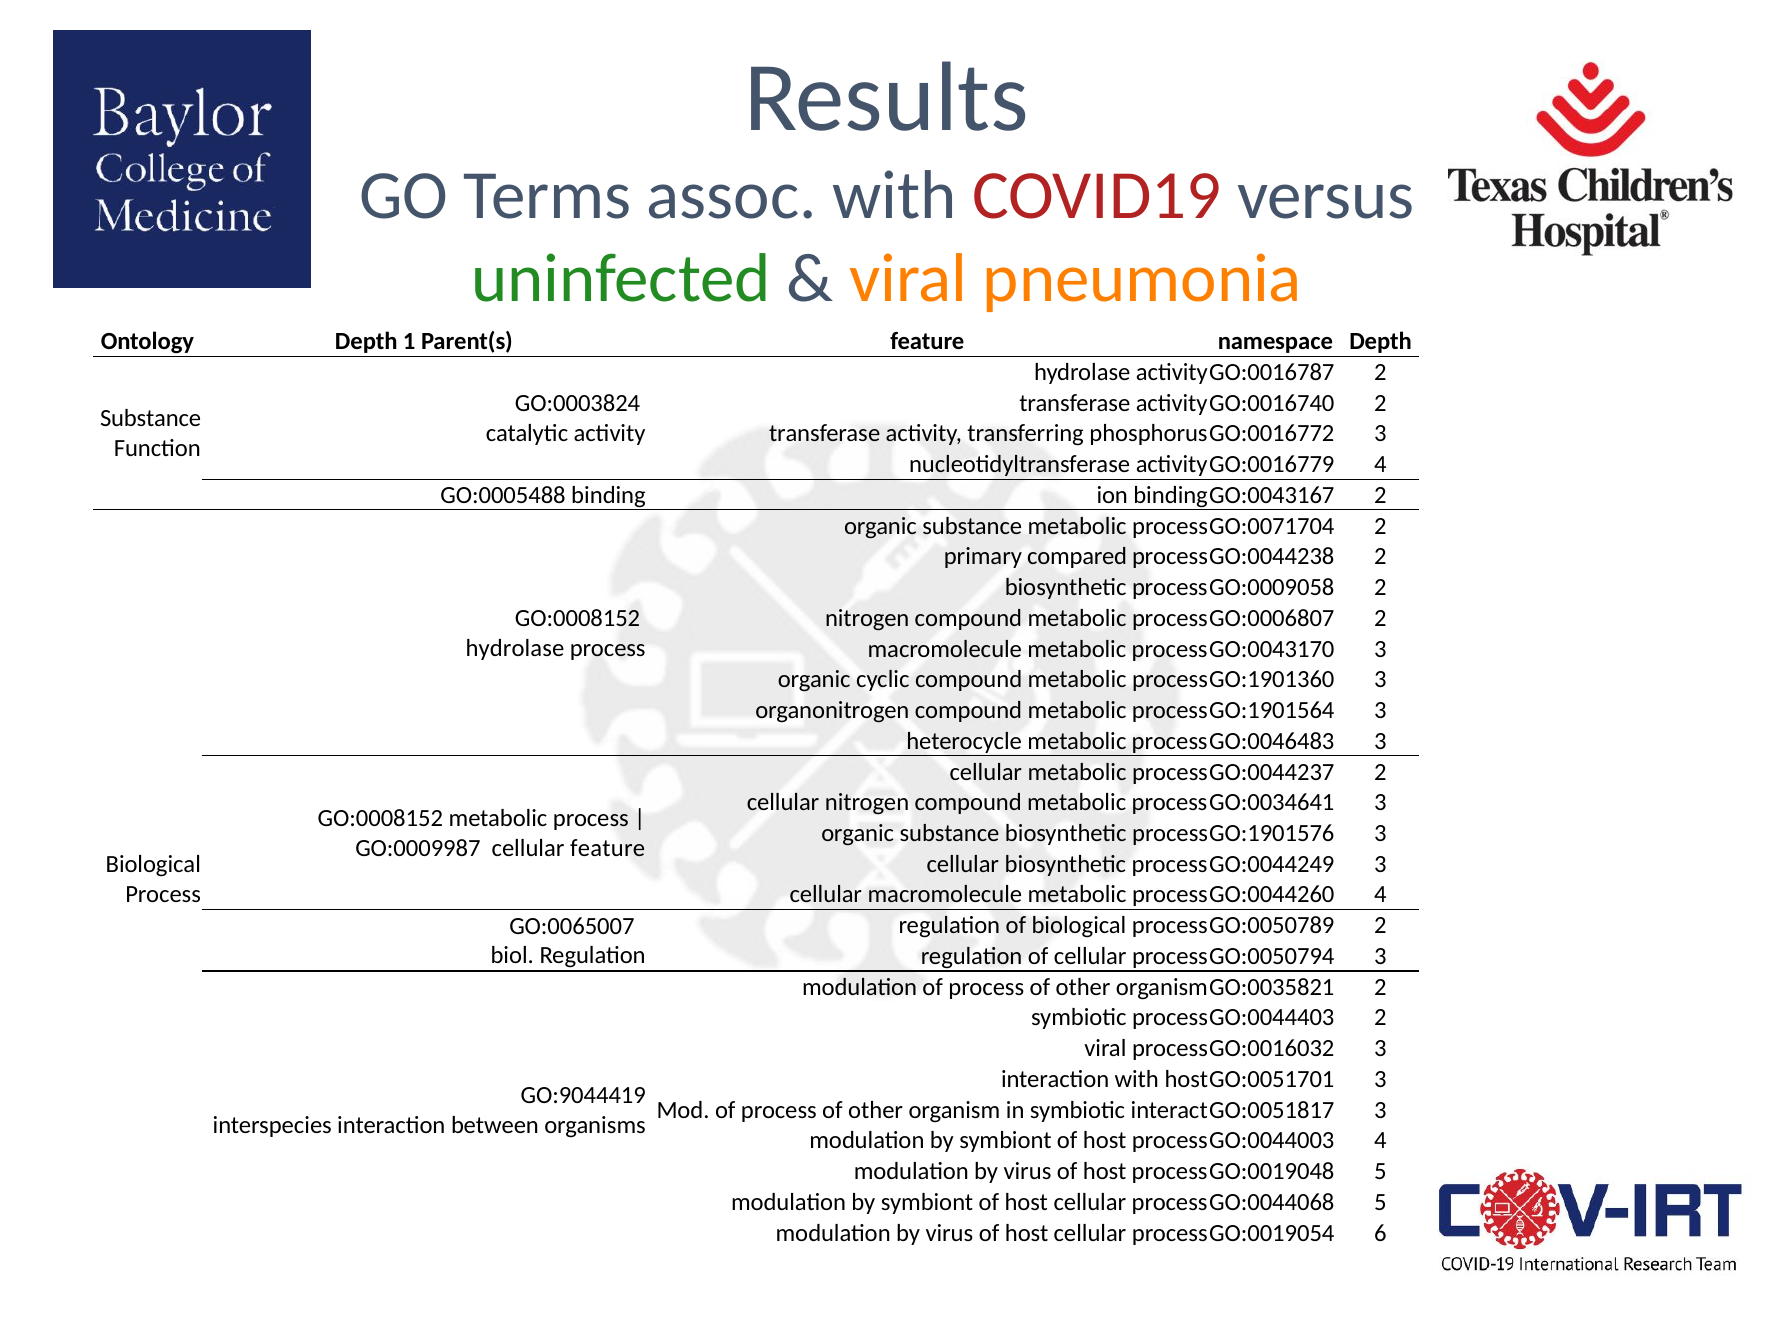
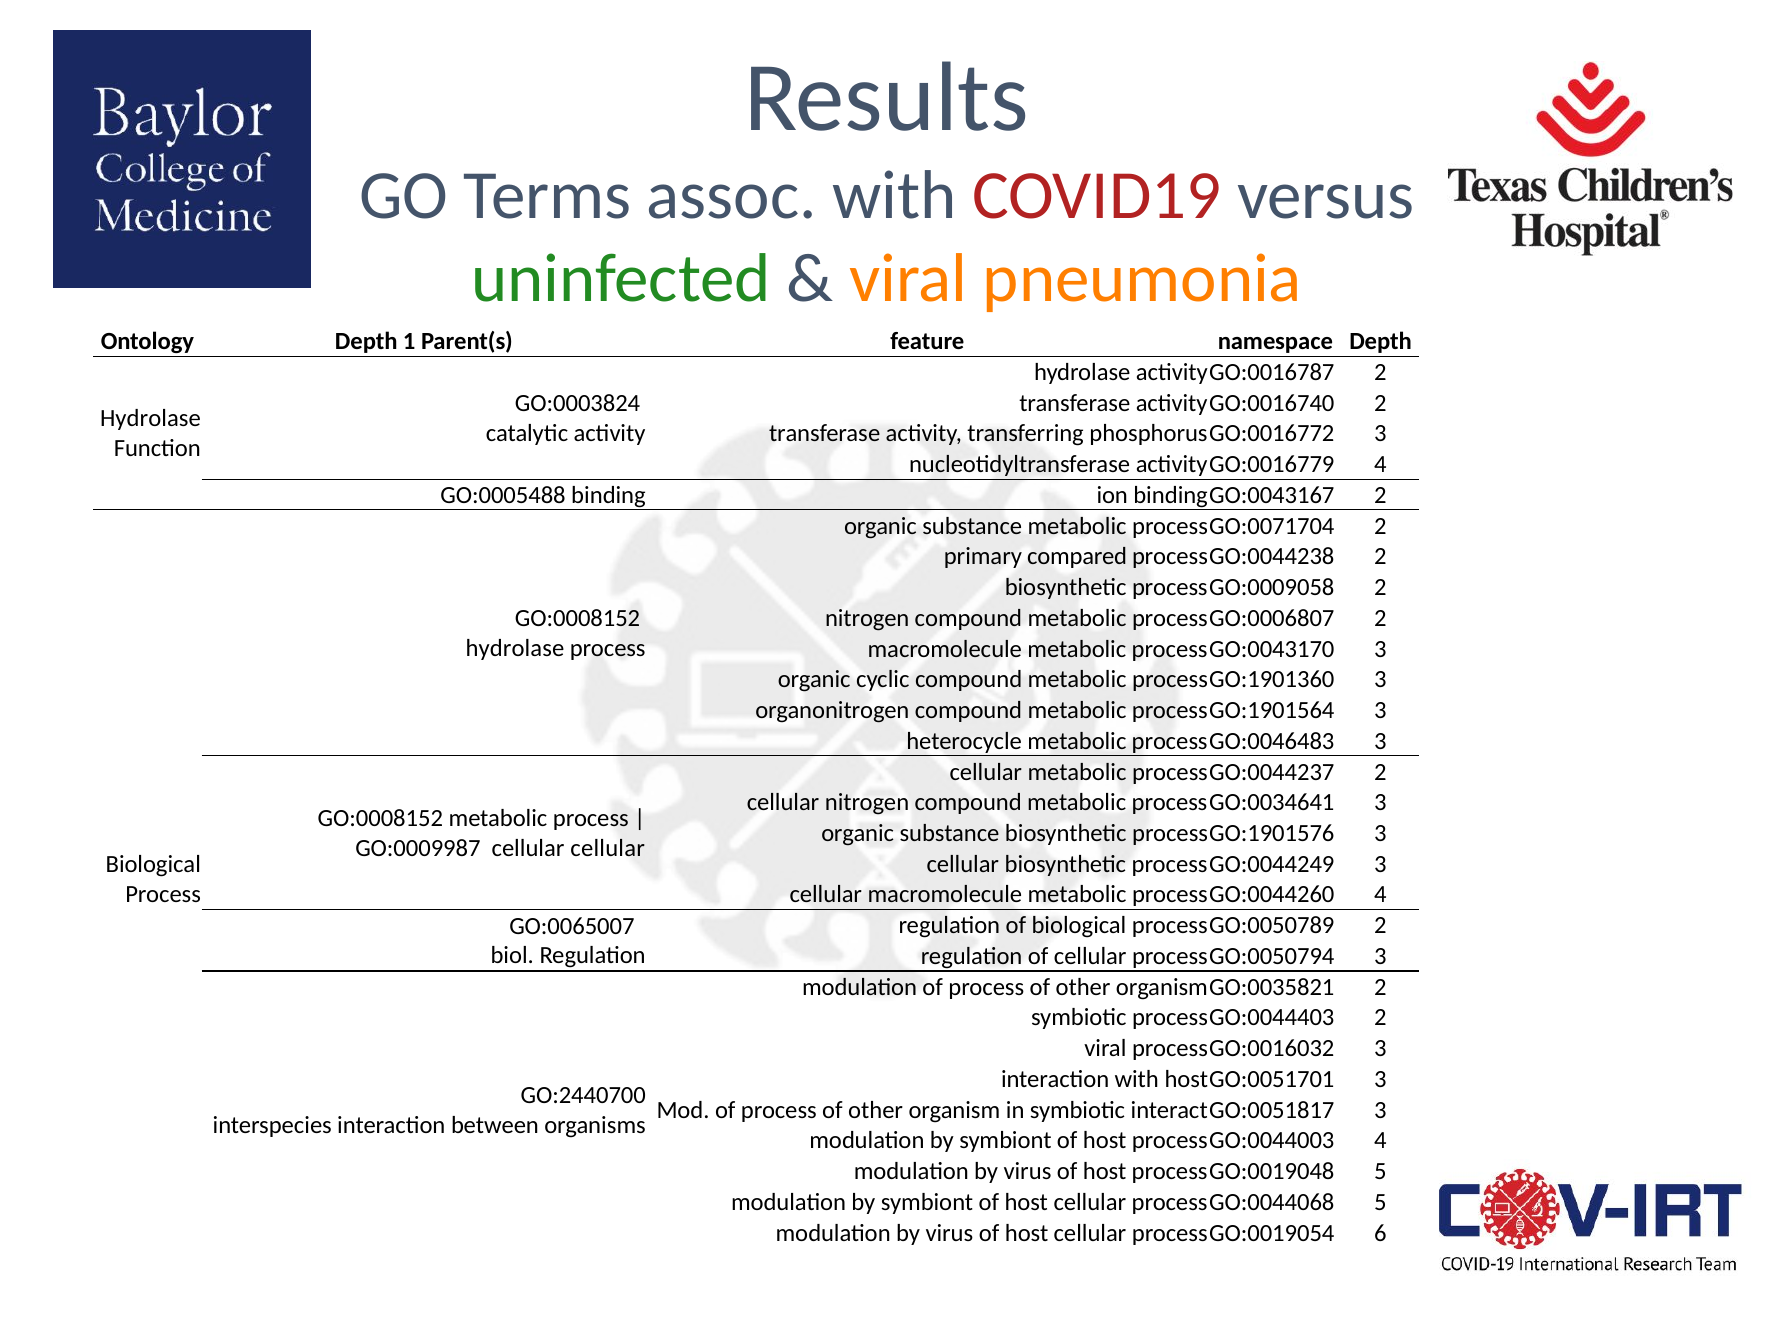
Substance: Substance -> Hydrolase (150, 419)
GO:0009987 cellular feature: feature -> cellular (608, 848)
GO:9044419: GO:9044419 -> GO:2440700 (583, 1095)
